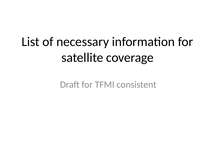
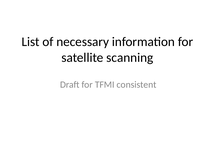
coverage: coverage -> scanning (130, 58)
